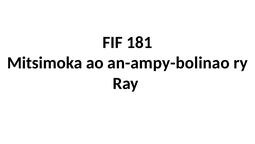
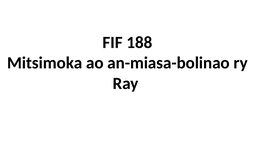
181: 181 -> 188 (139, 42)
an-ampy-bolinao: an-ampy-bolinao -> an-miasa-bolinao (169, 63)
